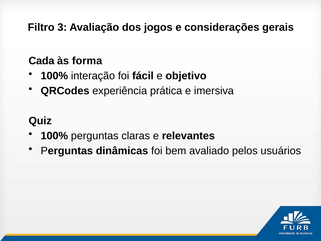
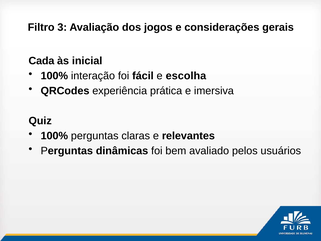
forma: forma -> inicial (87, 61)
objetivo: objetivo -> escolha (186, 76)
